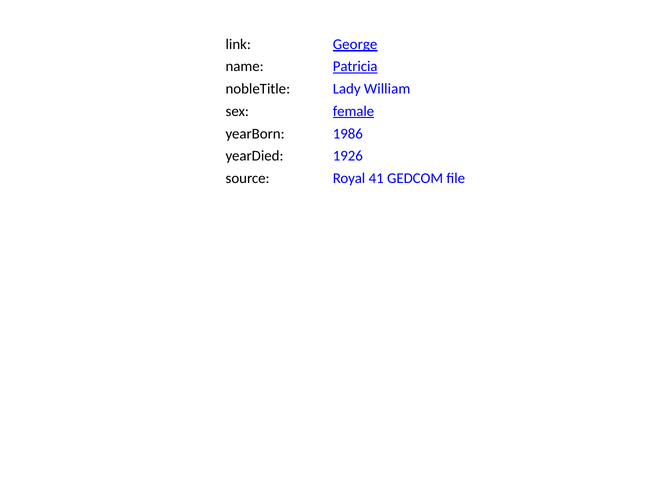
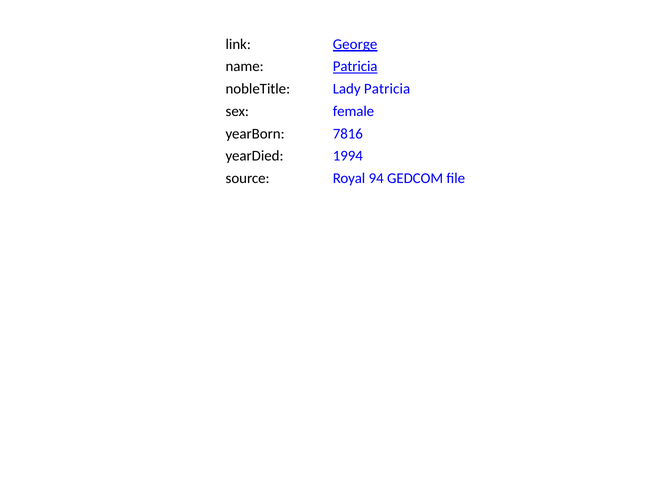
Lady William: William -> Patricia (387, 89)
female underline: present -> none (353, 111)
1986: 1986 -> 7816 (348, 134)
1926: 1926 -> 1994 (348, 156)
41: 41 -> 94 (376, 178)
